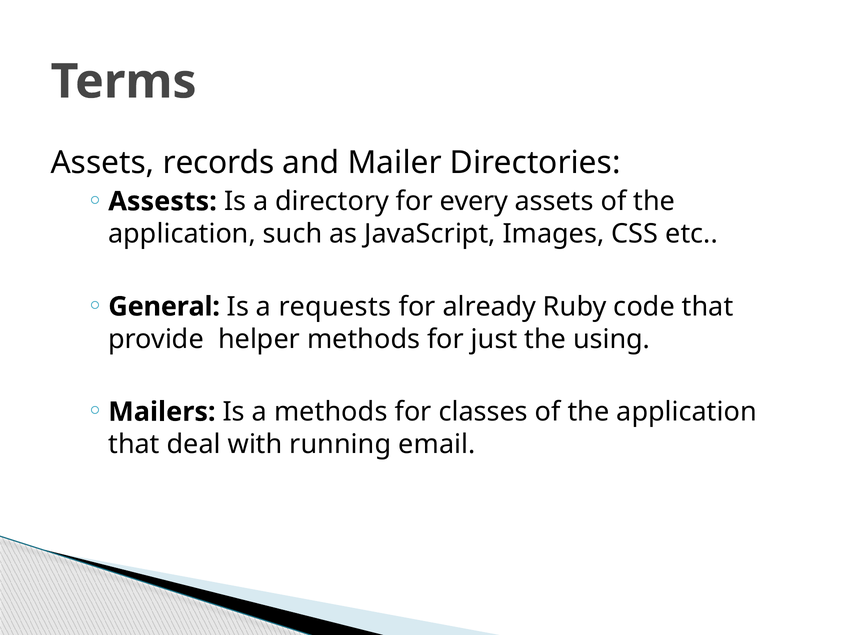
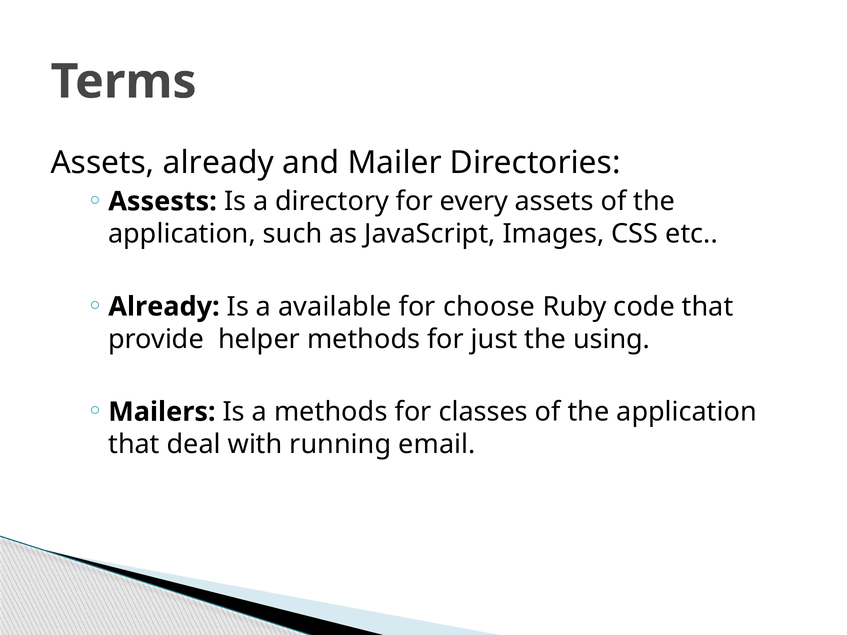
Assets records: records -> already (218, 163)
General: General -> Already (164, 307)
requests: requests -> available (335, 307)
already: already -> choose (489, 307)
